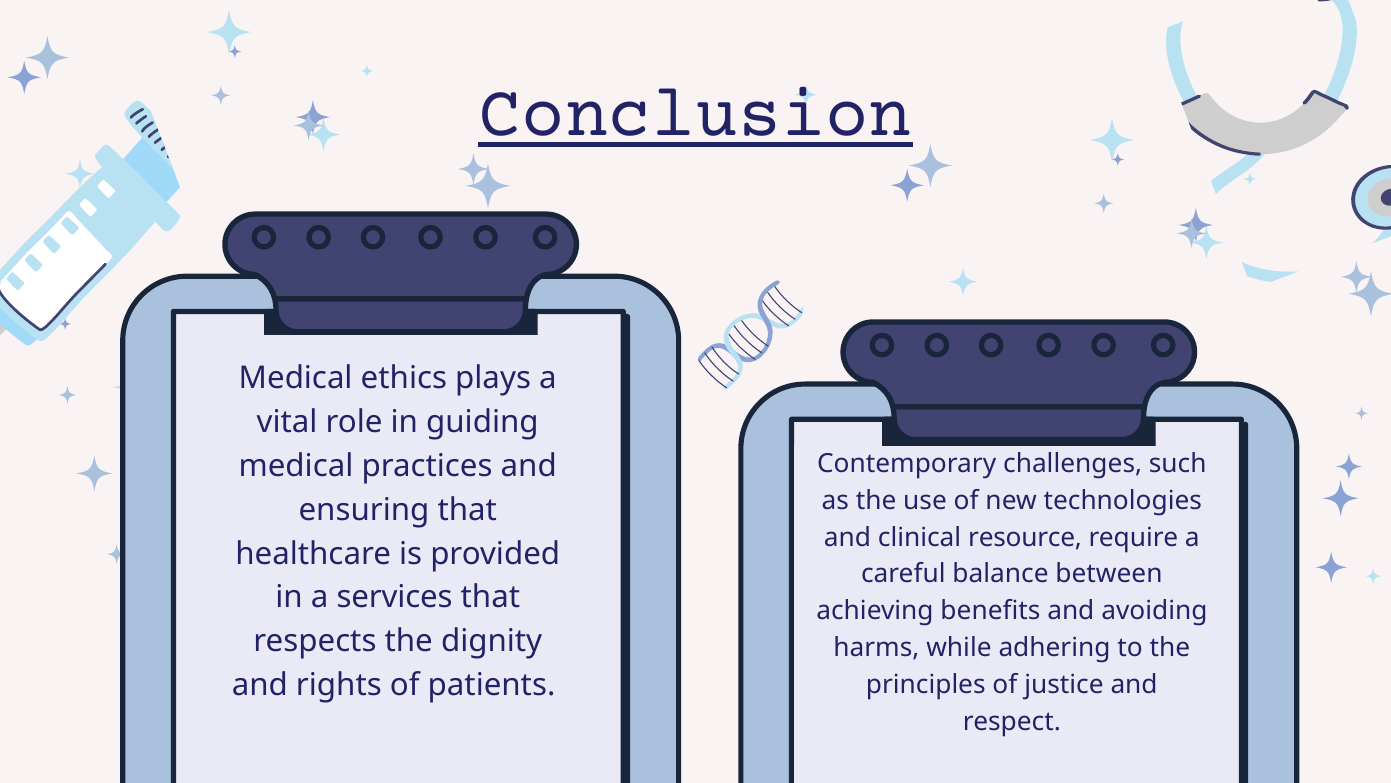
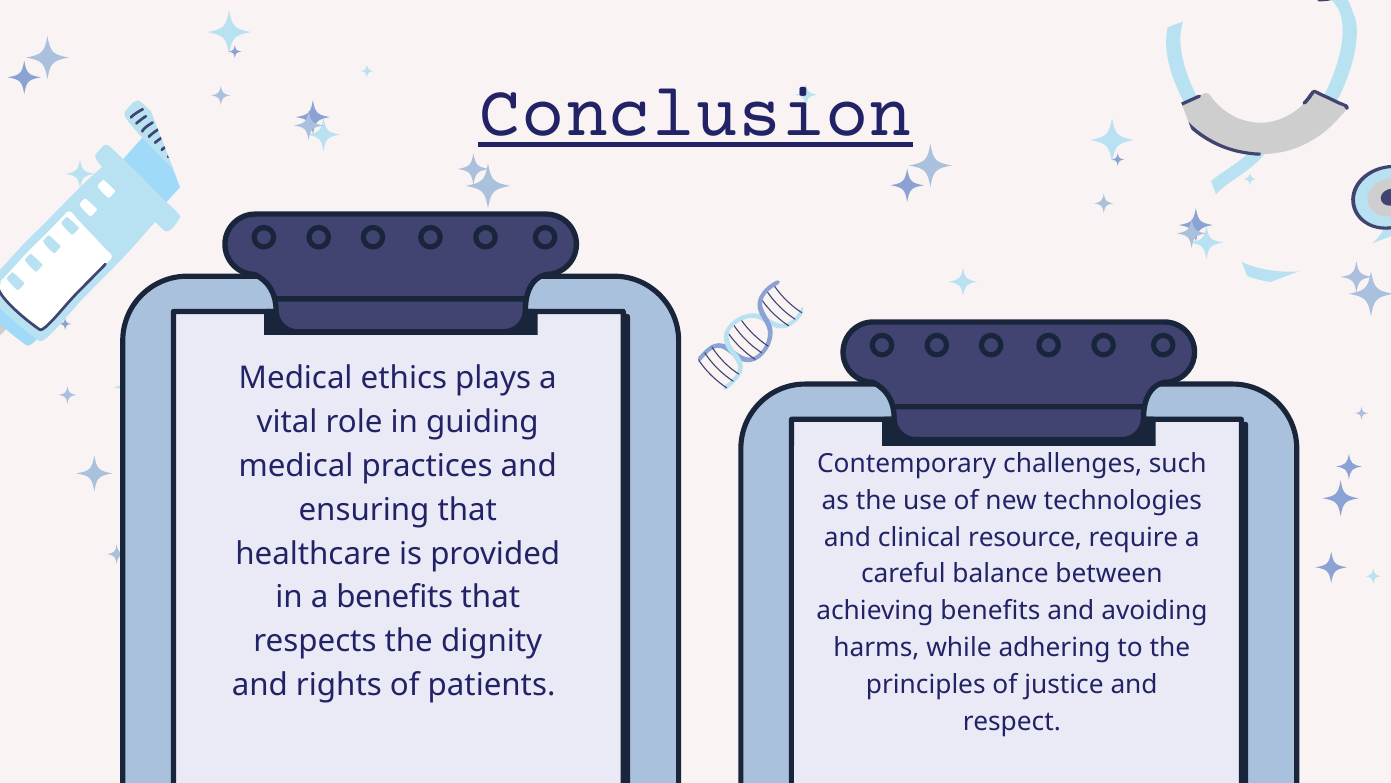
a services: services -> benefits (395, 597)
